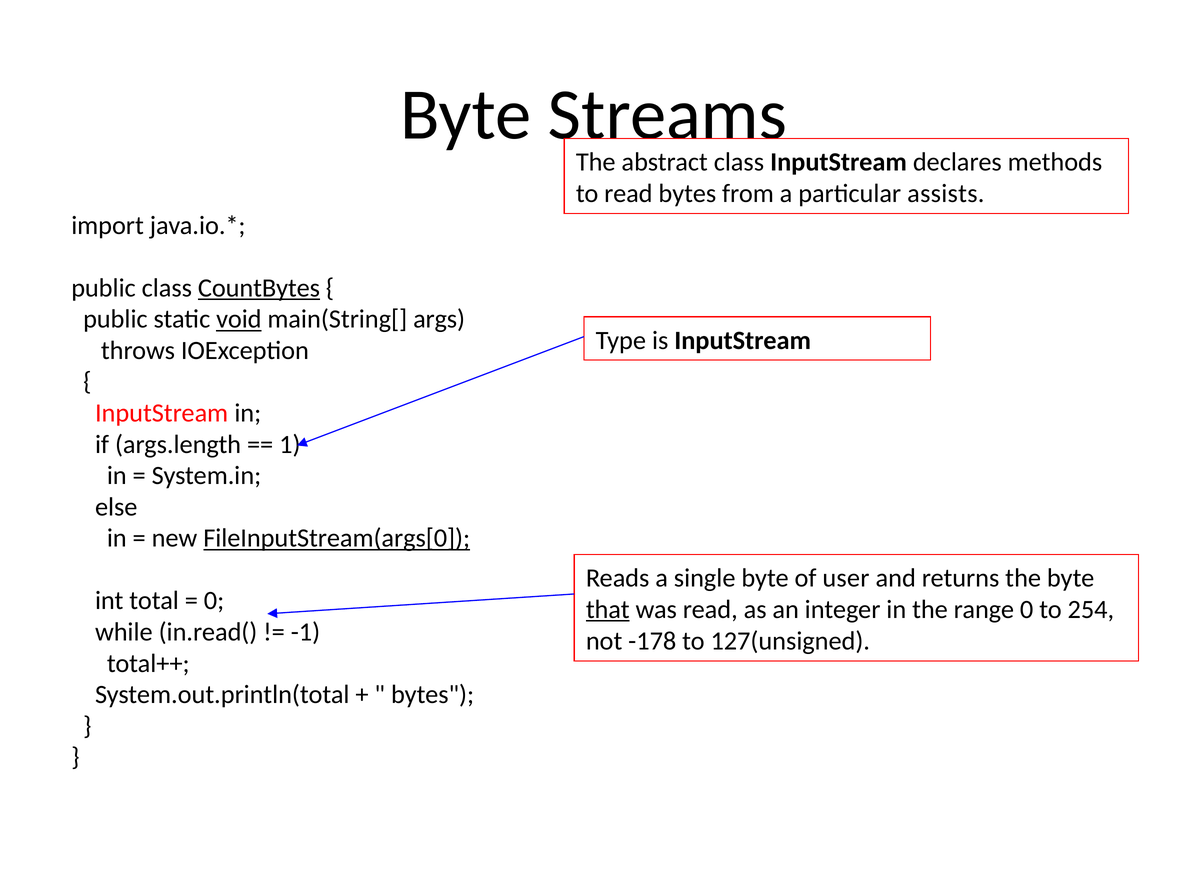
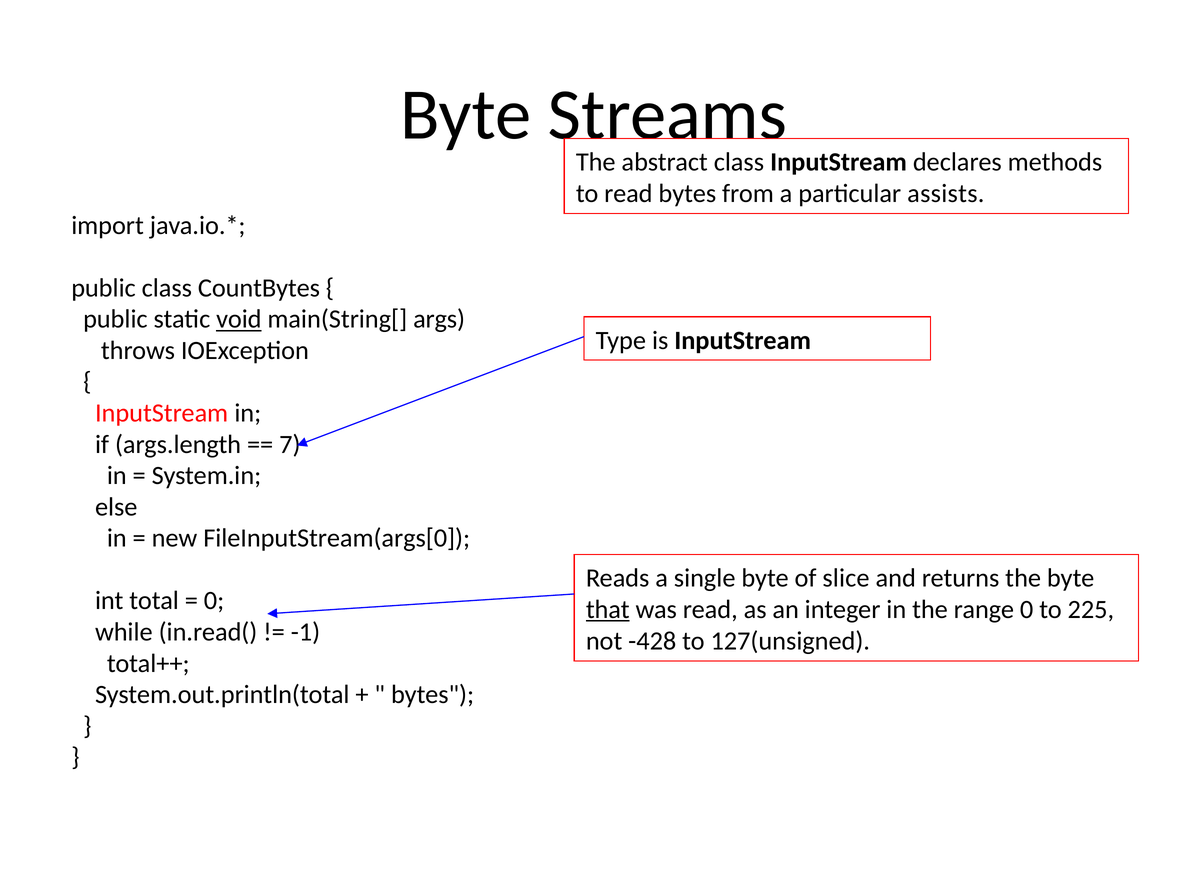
CountBytes underline: present -> none (259, 288)
1: 1 -> 7 (290, 444)
FileInputStream(args[0 underline: present -> none (337, 538)
user: user -> slice (846, 578)
254: 254 -> 225 (1091, 610)
-178: -178 -> -428 (652, 641)
